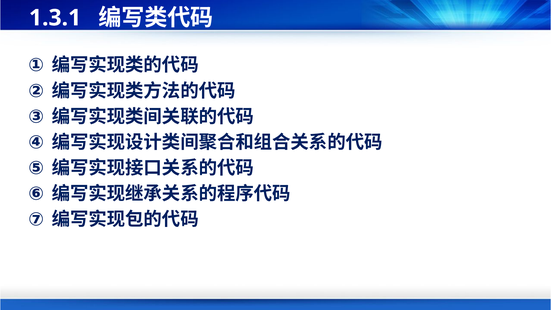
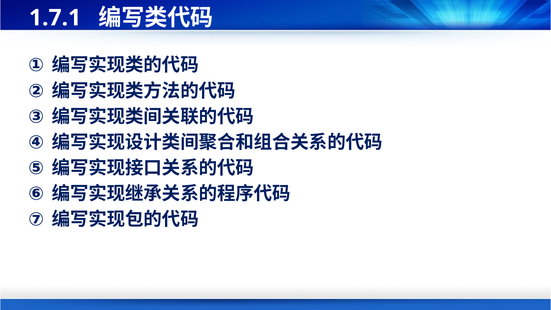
1.3.1: 1.3.1 -> 1.7.1 (55, 18)
